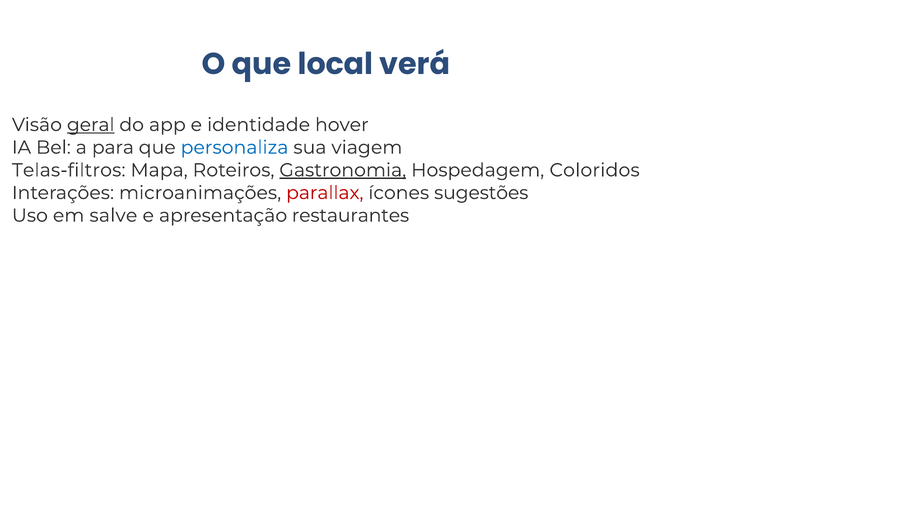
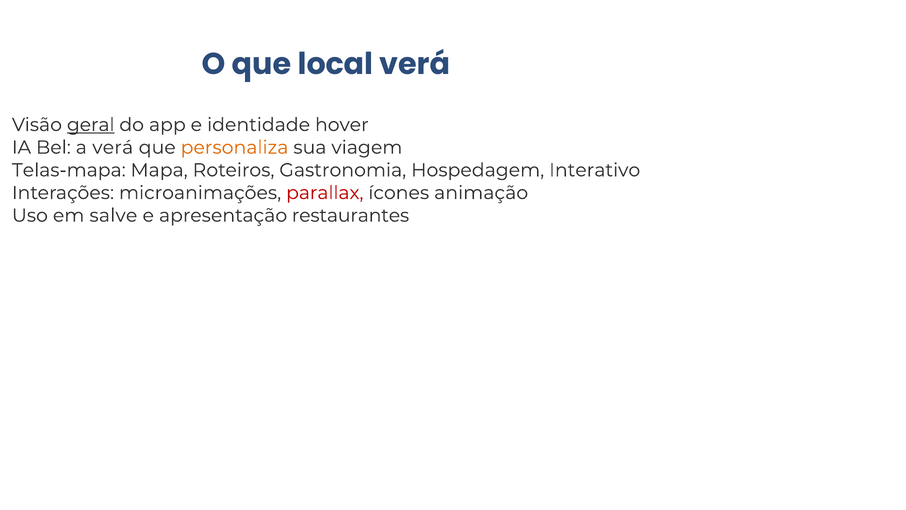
a para: para -> verá (113, 147)
personaliza colour: blue -> orange (235, 147)
Telas-filtros: Telas-filtros -> Telas-mapa (69, 170)
Gastronomia underline: present -> none (343, 170)
Coloridos: Coloridos -> Interativo (595, 170)
sugestões: sugestões -> animação (481, 193)
